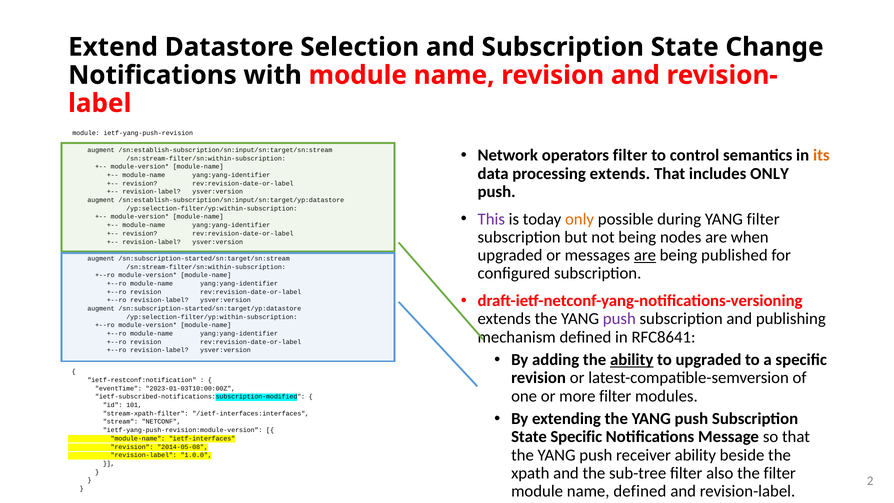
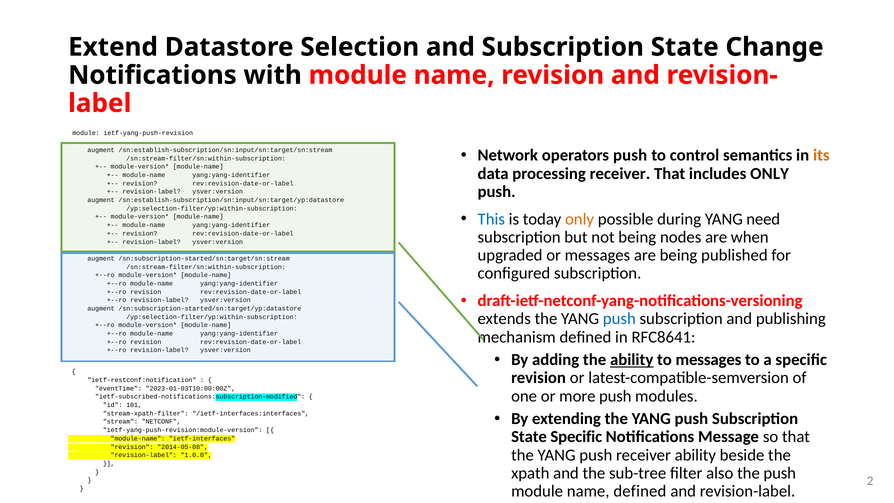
operators filter: filter -> push (630, 155)
processing extends: extends -> receiver (620, 173)
This colour: purple -> blue (491, 219)
YANG filter: filter -> need (763, 219)
are underline: present -> none (645, 255)
push colour: purple -> blue (619, 319)
to upgraded: upgraded -> messages (708, 360)
more filter: filter -> push (615, 396)
the filter: filter -> push (780, 473)
